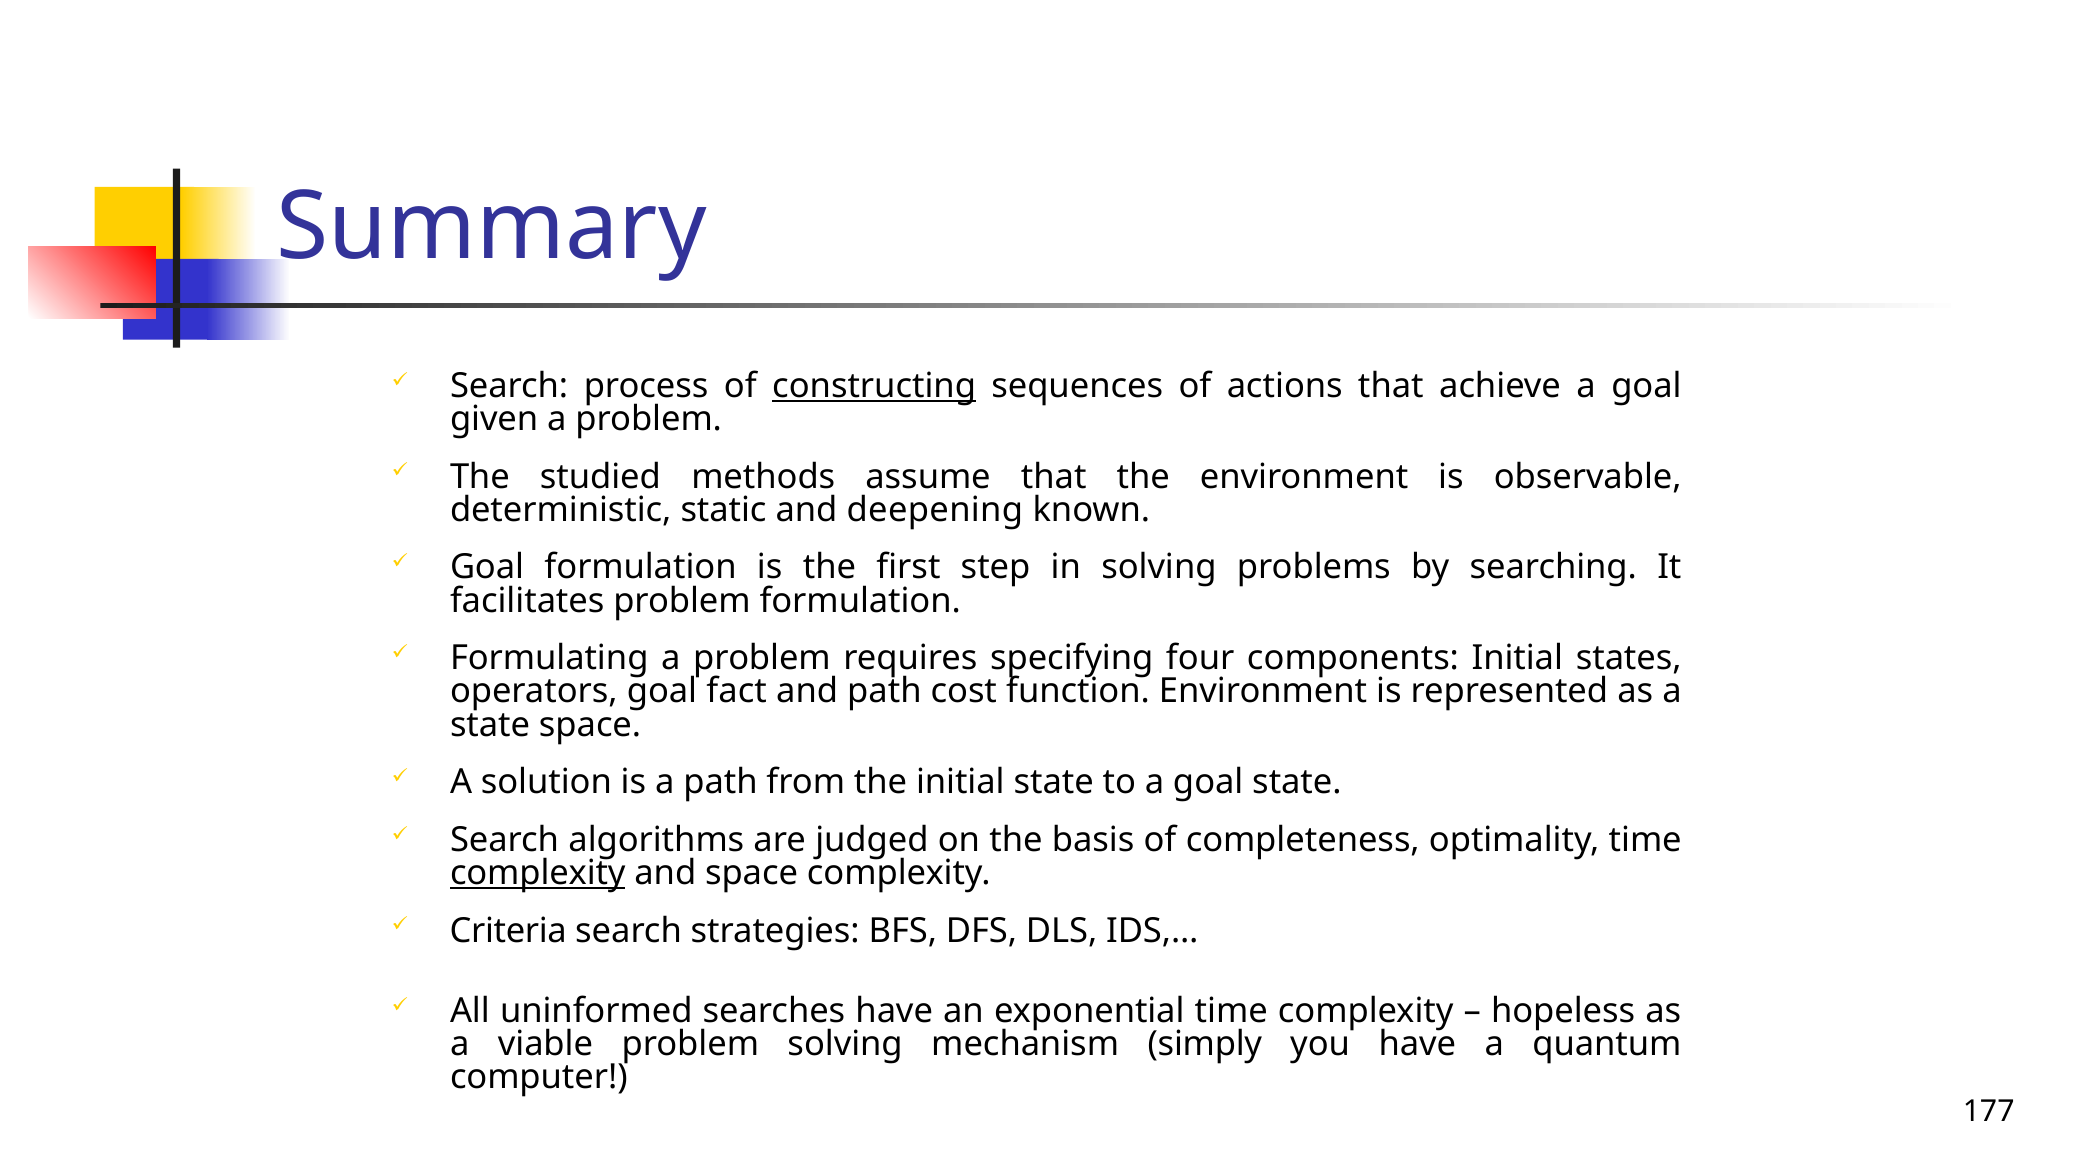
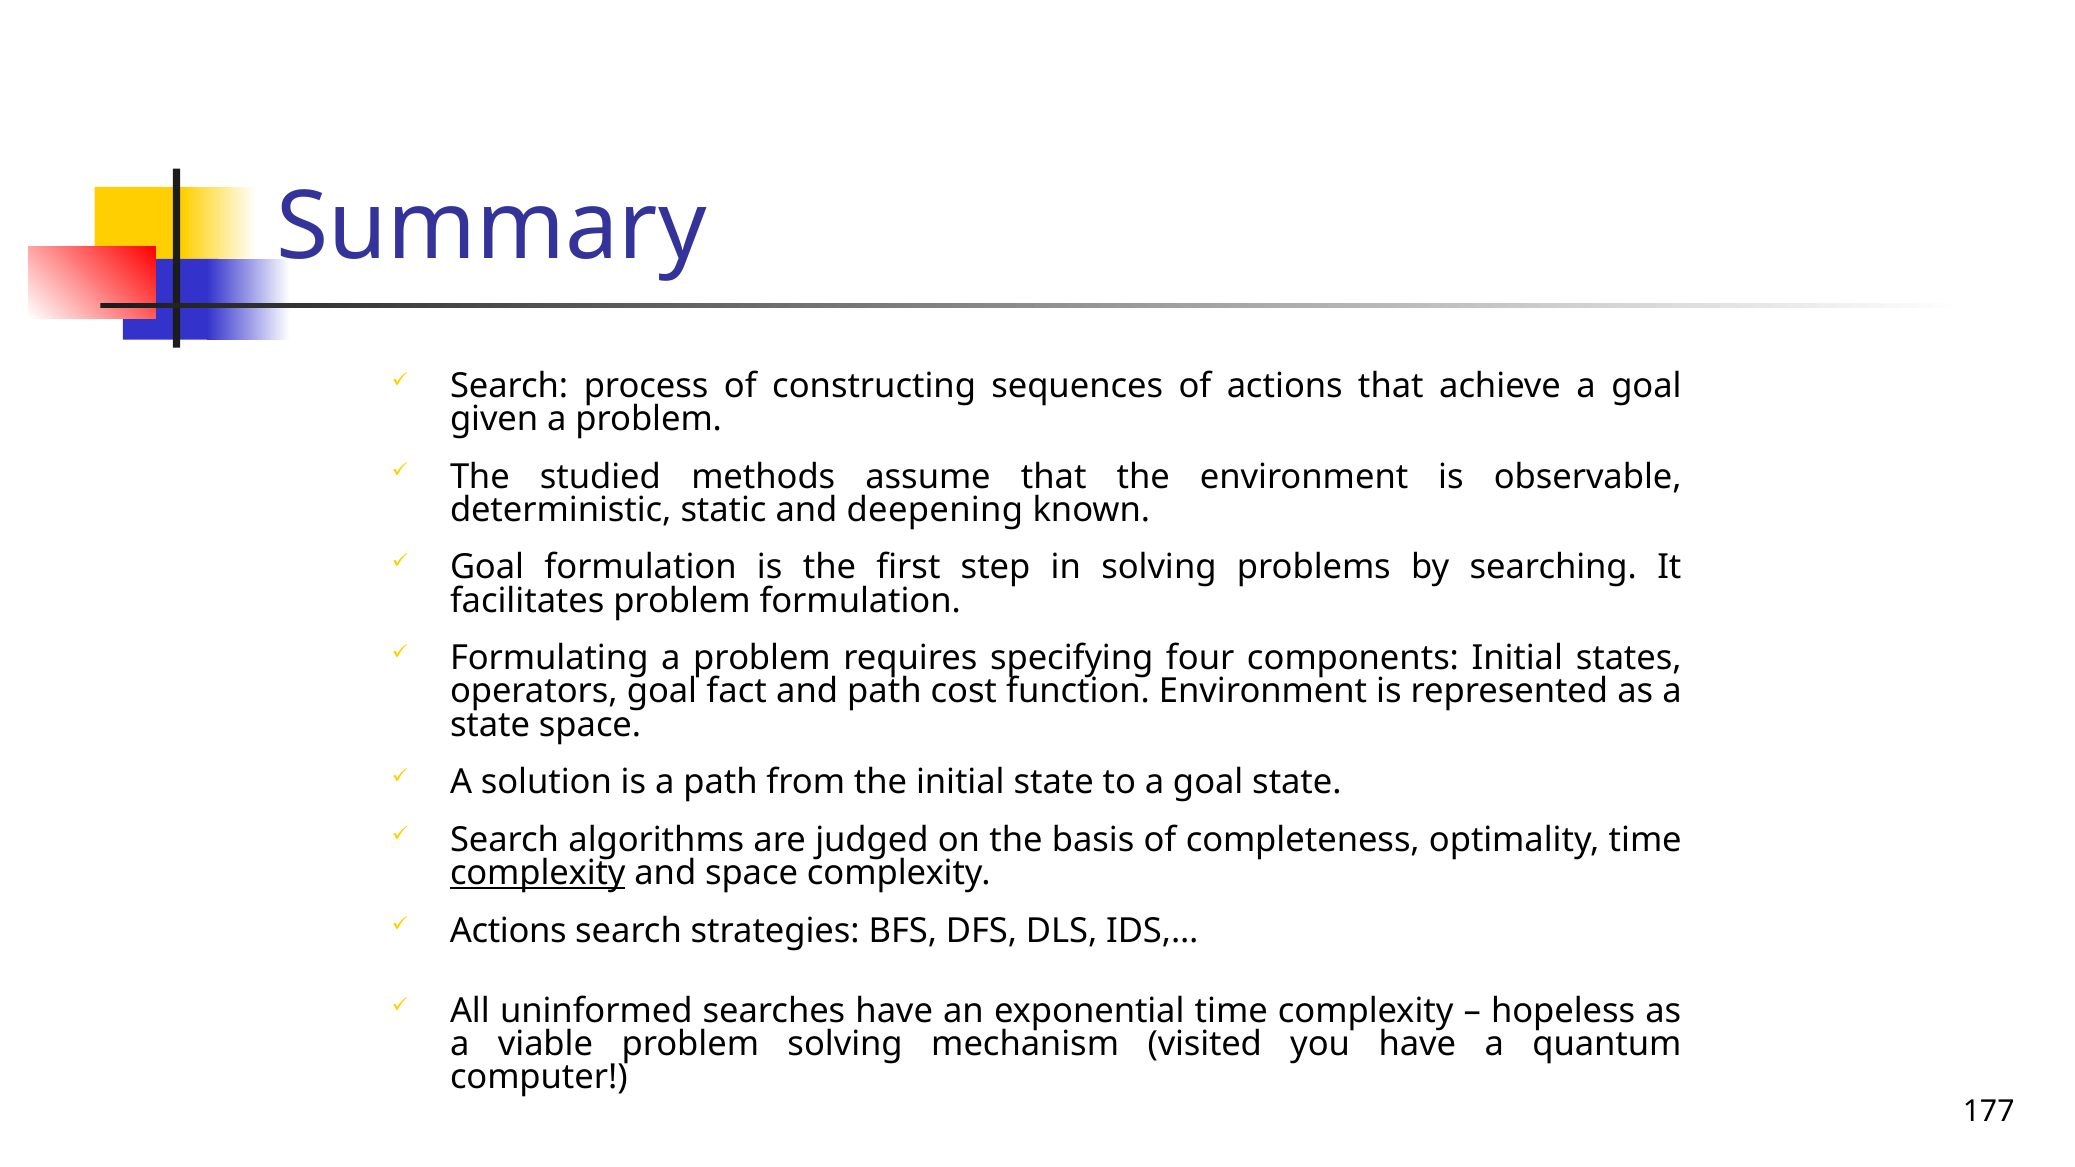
constructing underline: present -> none (874, 386)
Criteria: Criteria -> Actions (508, 931)
simply: simply -> visited (1205, 1044)
